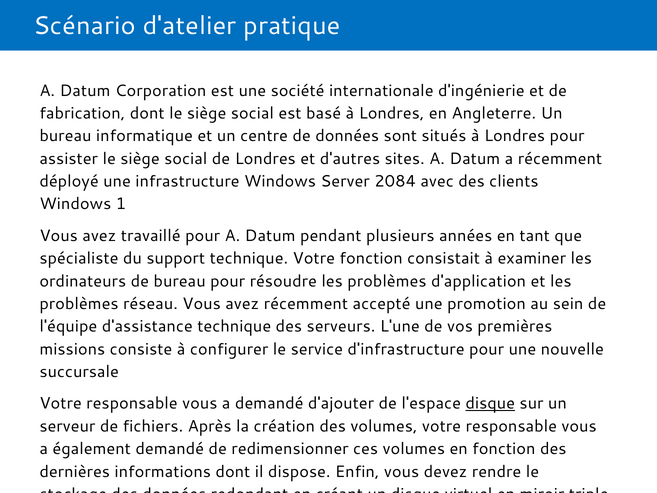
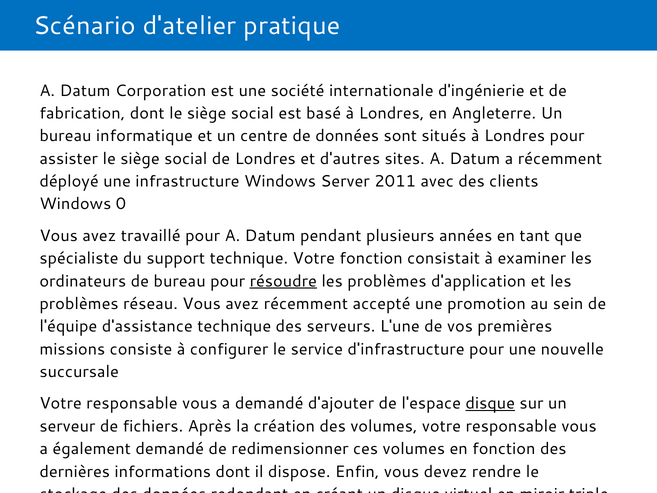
2084: 2084 -> 2011 (395, 181)
1: 1 -> 0 (121, 204)
résoudre underline: none -> present (283, 281)
